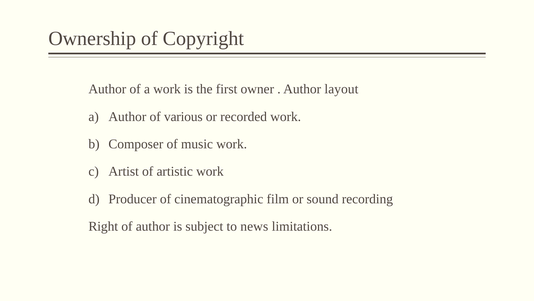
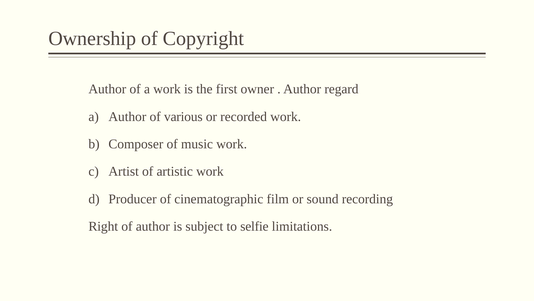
layout: layout -> regard (341, 89)
news: news -> selfie (254, 226)
